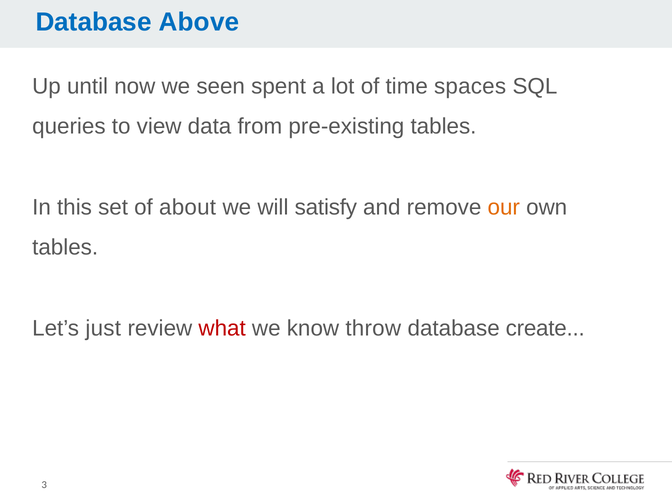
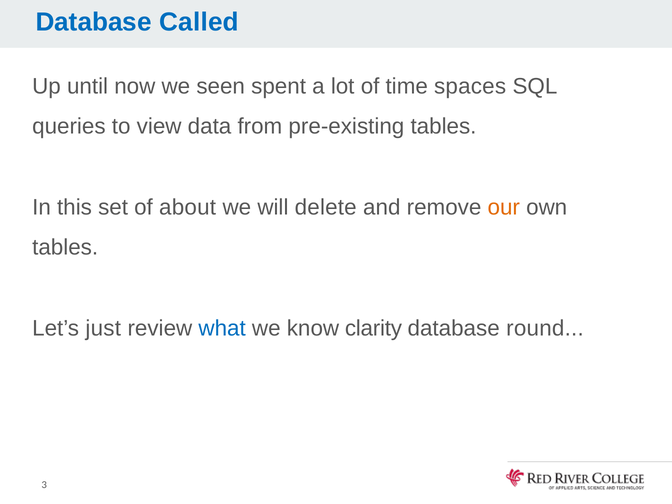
Above: Above -> Called (199, 22)
satisfy: satisfy -> delete (326, 207)
what colour: red -> blue (222, 328)
throw: throw -> clarity (373, 328)
create: create -> round (545, 328)
